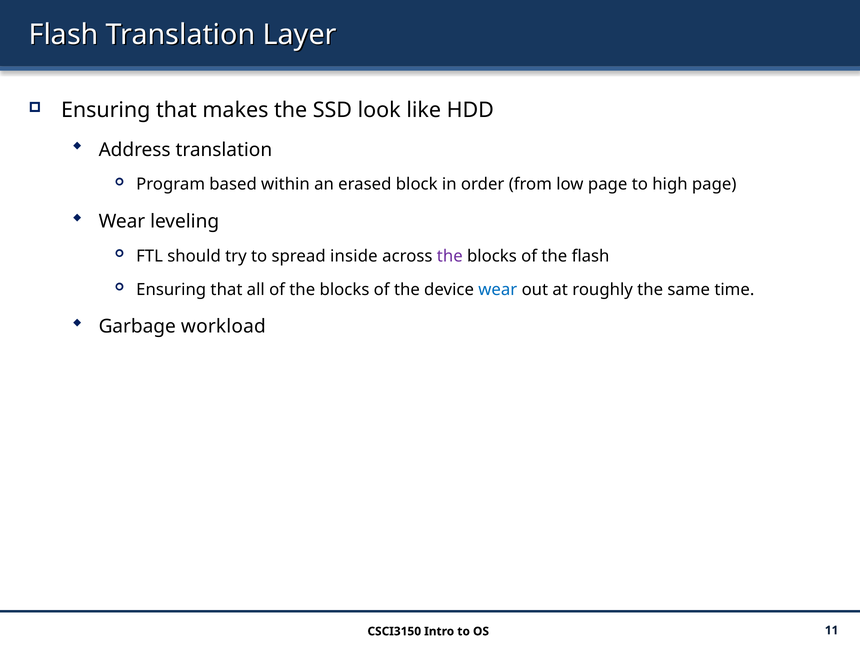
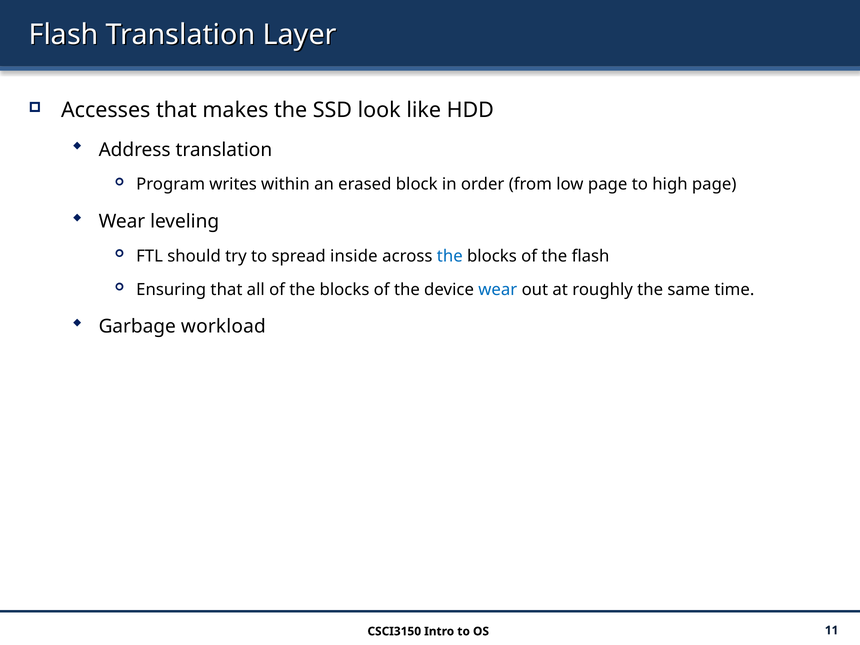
Ensuring: Ensuring -> Accesses (106, 110)
based: based -> writes (233, 184)
the colour: purple -> blue (450, 256)
